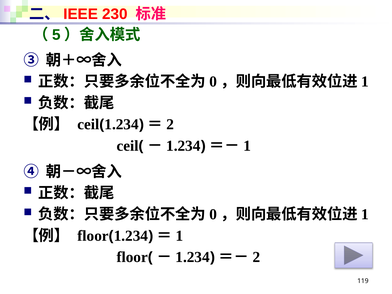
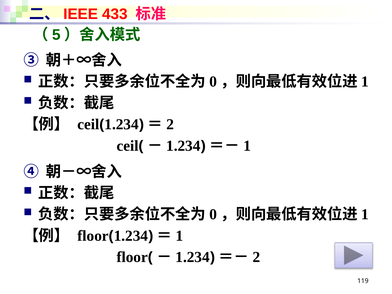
230: 230 -> 433 (115, 14)
